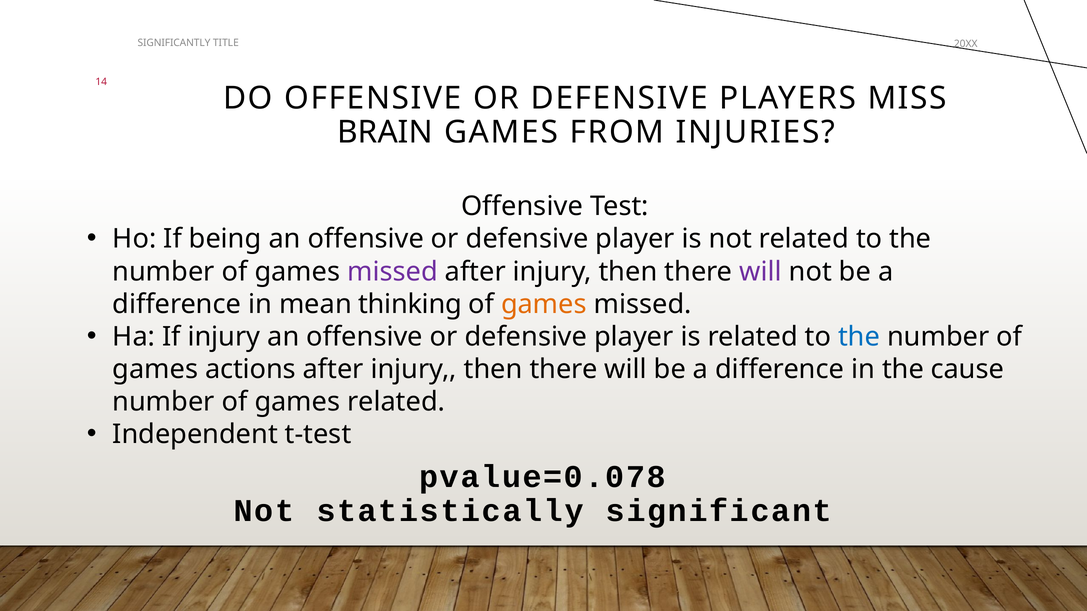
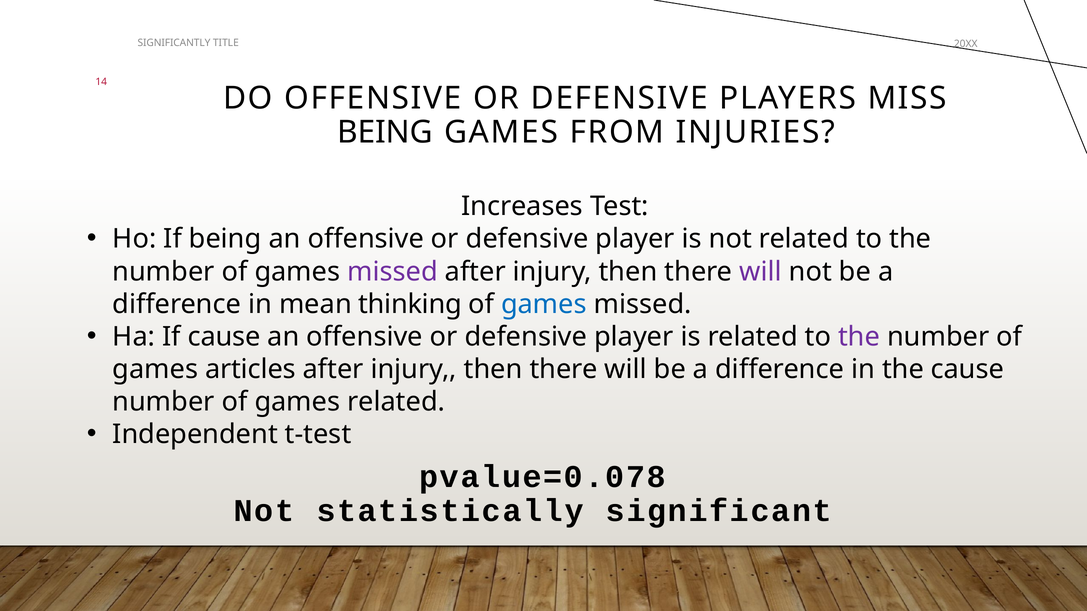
BRAIN: BRAIN -> BEING (385, 132)
Offensive: Offensive -> Increases (522, 207)
games colour: orange -> blue (544, 304)
If injury: injury -> cause (224, 337)
the colour: blue -> purple (859, 337)
actions: actions -> articles (250, 370)
